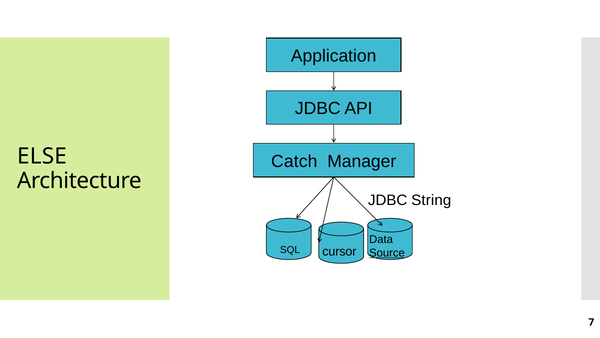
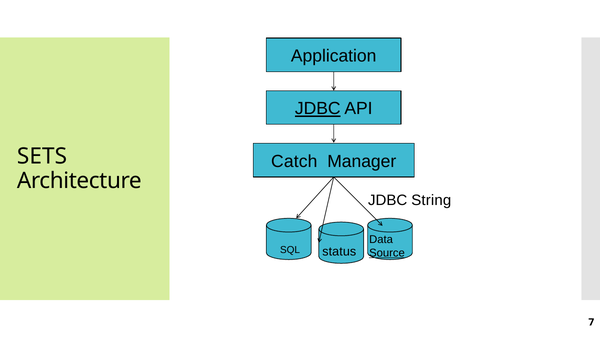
JDBC underline: none -> present (318, 109)
ELSE: ELSE -> SETS (42, 156)
cursor: cursor -> status (339, 251)
